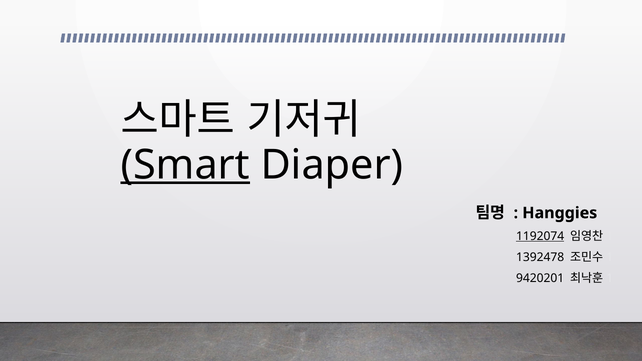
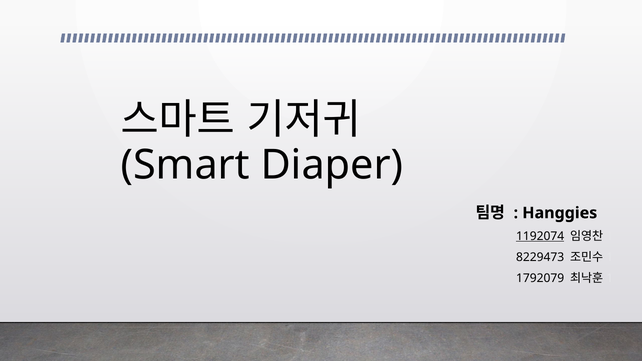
Smart underline: present -> none (185, 165)
1392478: 1392478 -> 8229473 (540, 257)
9420201: 9420201 -> 1792079 (540, 279)
